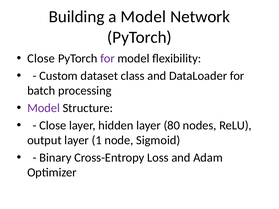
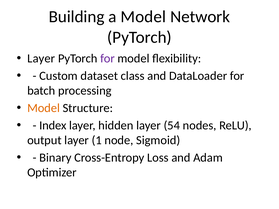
Close: Close -> Layer (41, 59)
Model colour: purple -> orange (44, 108)
Close: Close -> Index (53, 126)
80: 80 -> 54 (172, 126)
